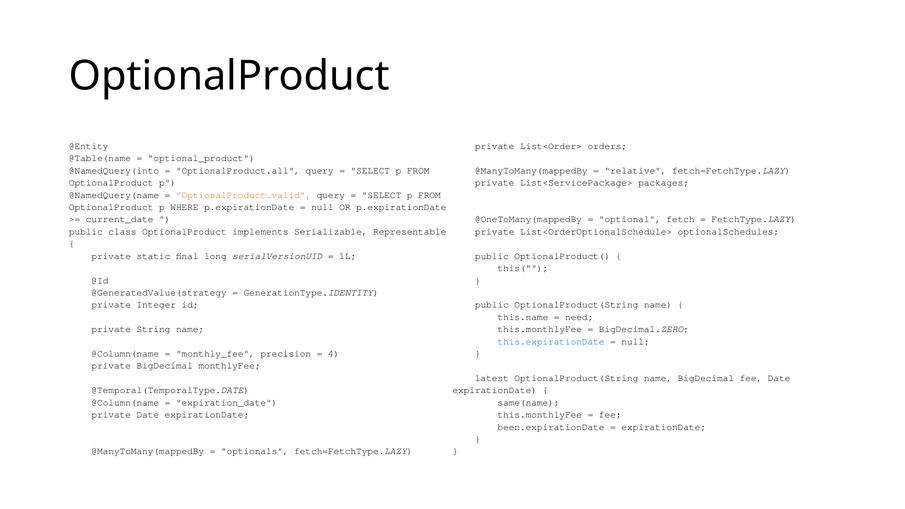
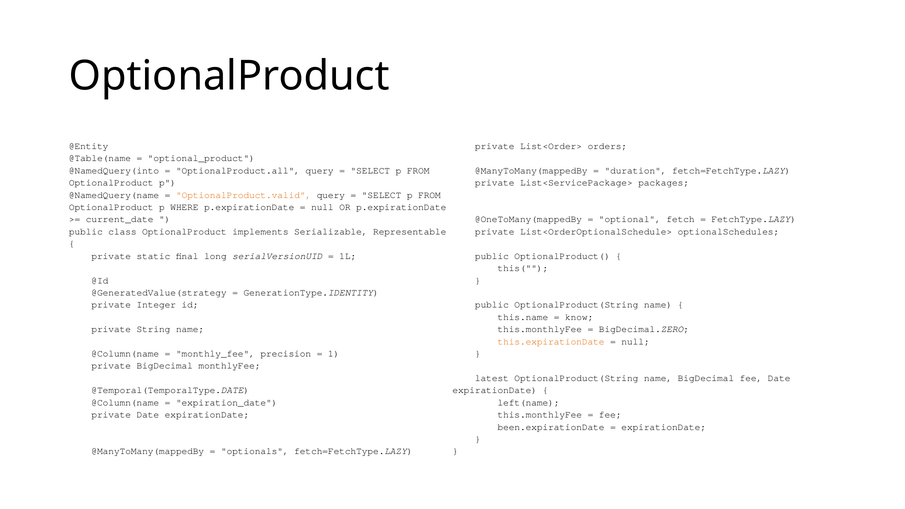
relative: relative -> duration (636, 171)
need: need -> know (579, 317)
this.expirationDate colour: blue -> orange (551, 341)
4: 4 -> 1 (334, 354)
same(name: same(name -> left(name (529, 403)
